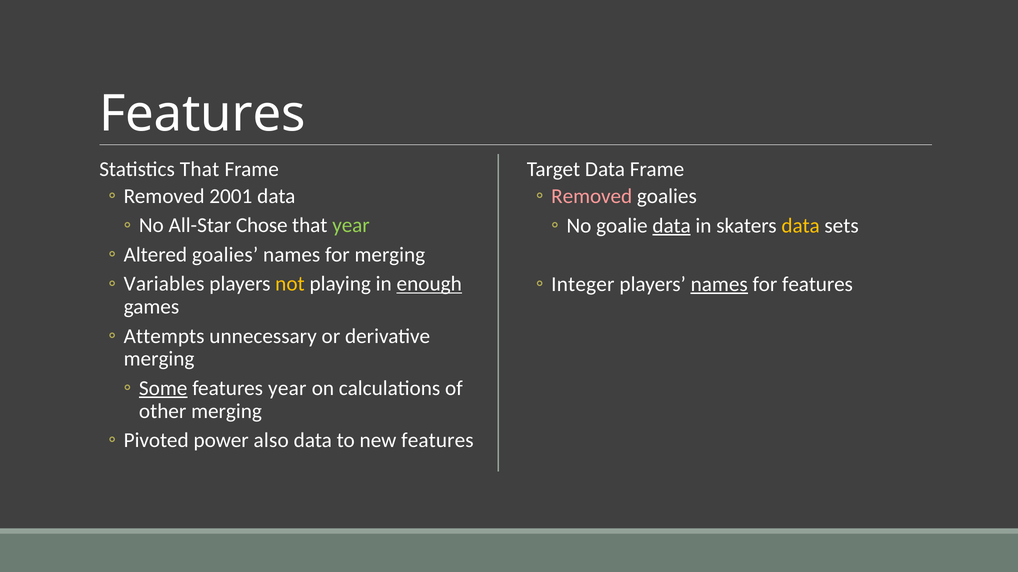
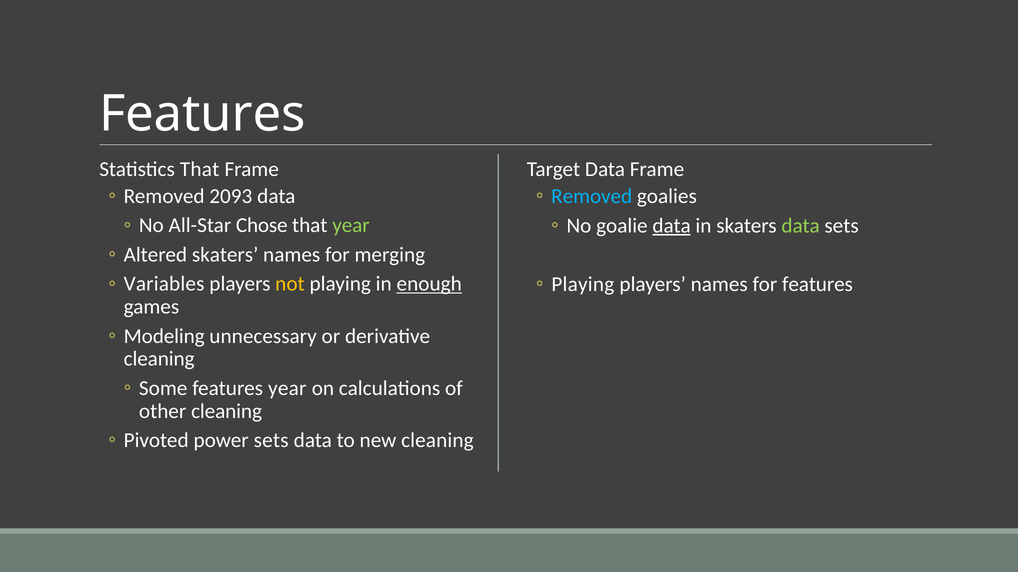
2001: 2001 -> 2093 (231, 196)
Removed colour: pink -> light blue (592, 196)
data colour: yellow -> light green (801, 226)
Altered goalies: goalies -> skaters (225, 255)
Integer: Integer -> Playing (583, 284)
names underline: present -> none (719, 284)
Attempts: Attempts -> Modeling (164, 336)
merging: merging -> cleaning (159, 359)
Some underline: present -> none (163, 389)
other merging: merging -> cleaning (227, 412)
power also: also -> sets (271, 441)
new features: features -> cleaning (437, 441)
